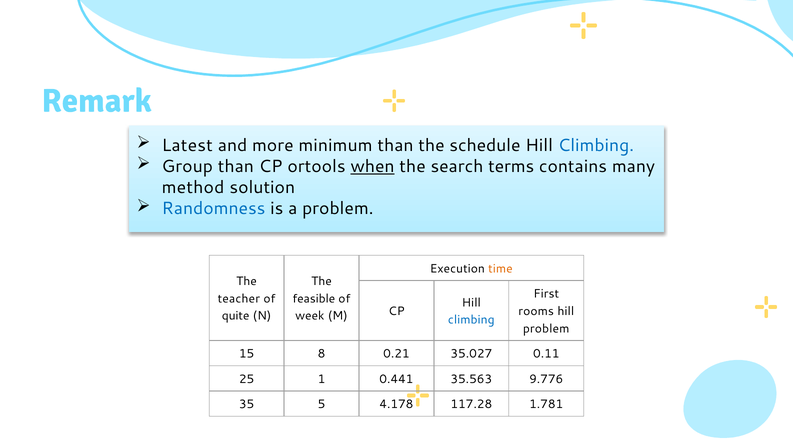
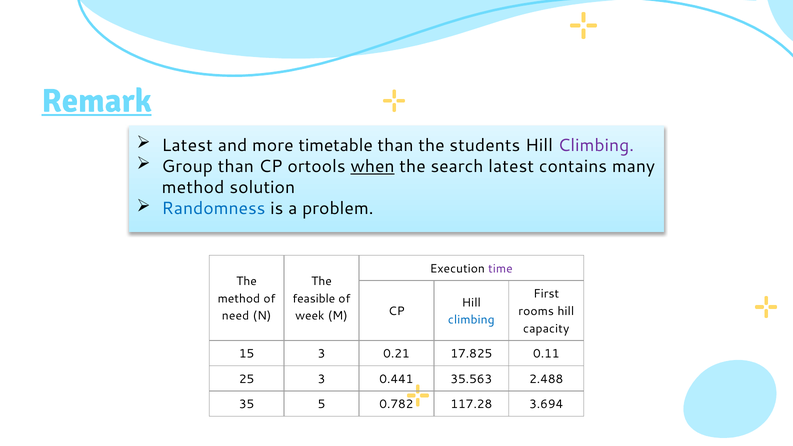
Remark underline: none -> present (97, 101)
minimum: minimum -> timetable (336, 145)
schedule: schedule -> students (485, 145)
Climbing colour: blue -> purple (596, 145)
search terms: terms -> latest (511, 166)
time colour: orange -> purple (500, 269)
teacher: teacher -> method (239, 299)
quite: quite -> need (235, 316)
problem: problem -> capacity (546, 329)
15 8: 8 -> 3 (322, 354)
35.027: 35.027 -> 17.825 (471, 354)
25 1: 1 -> 3 (322, 379)
9.776: 9.776 -> 2.488 (546, 379)
4.178: 4.178 -> 0.782 (396, 404)
1.781: 1.781 -> 3.694 (546, 404)
